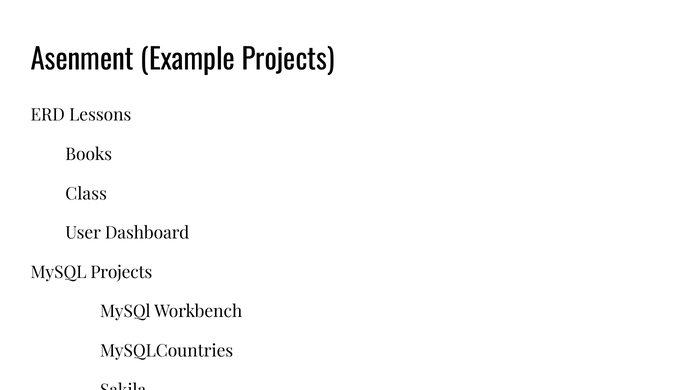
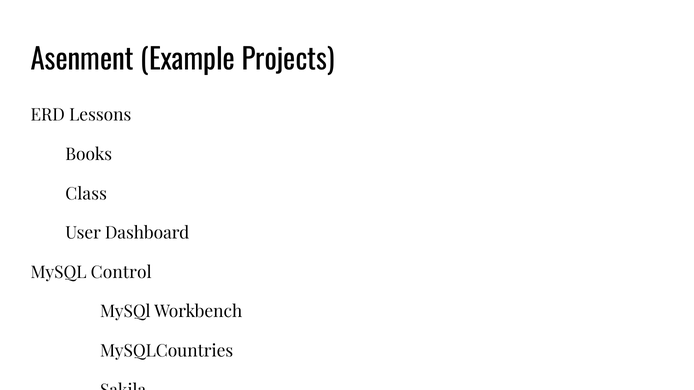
MySQL Projects: Projects -> Control (121, 273)
